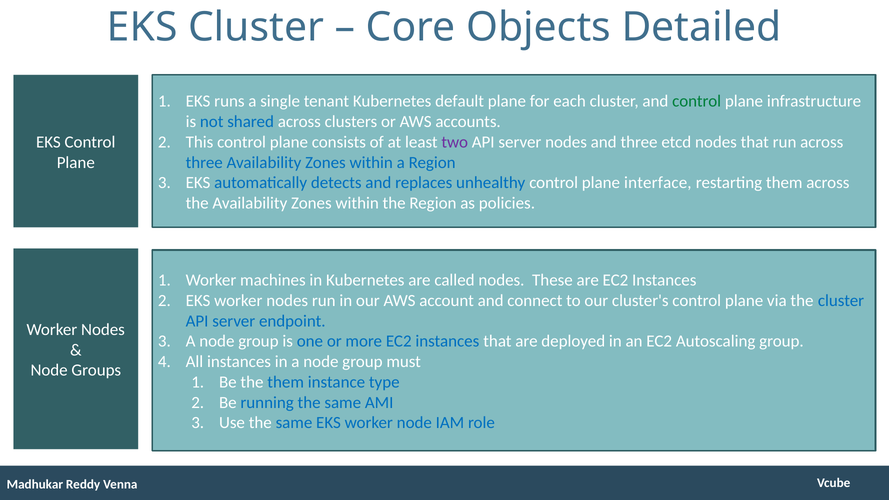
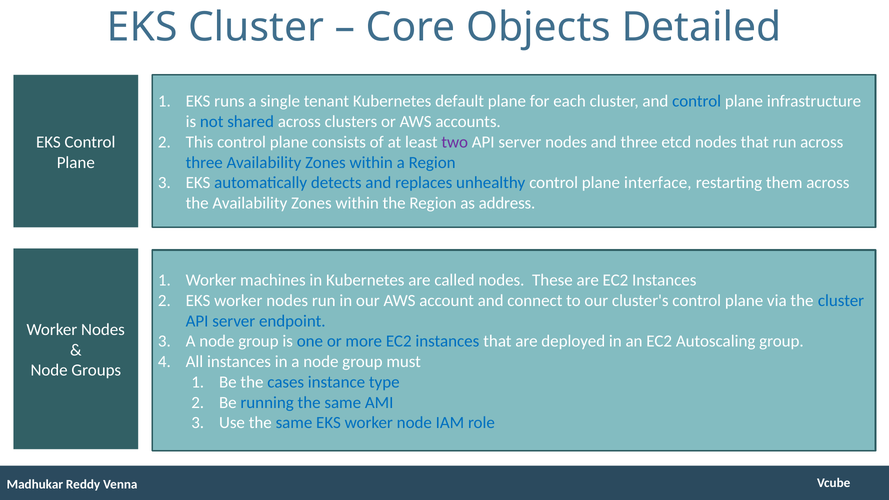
control colour: green -> blue (697, 101)
policies: policies -> address (507, 203)
the them: them -> cases (286, 382)
